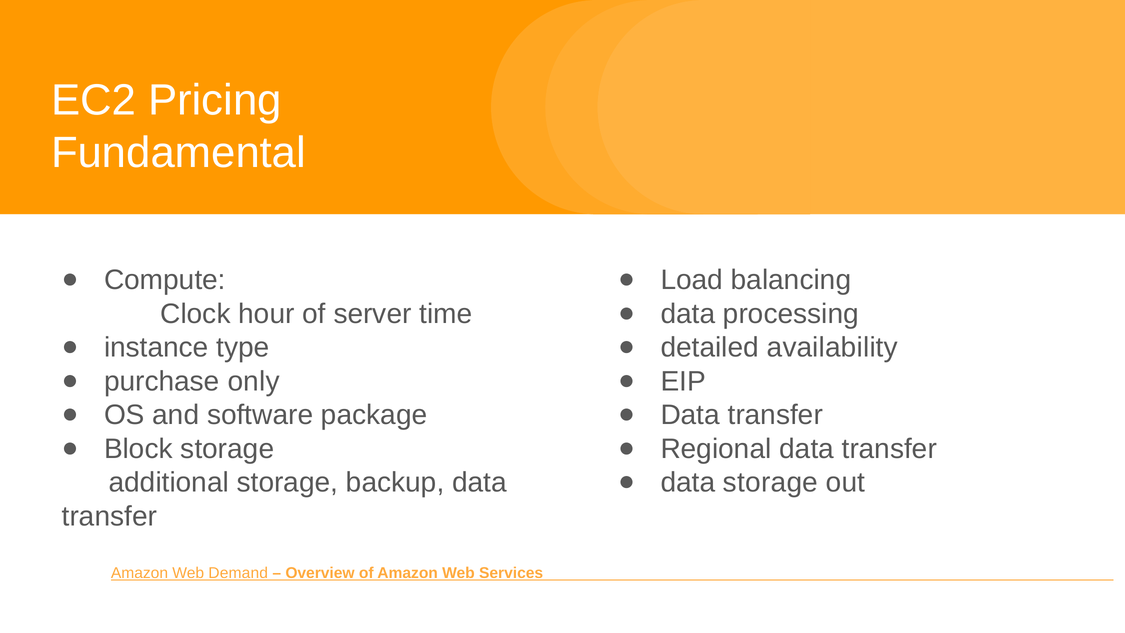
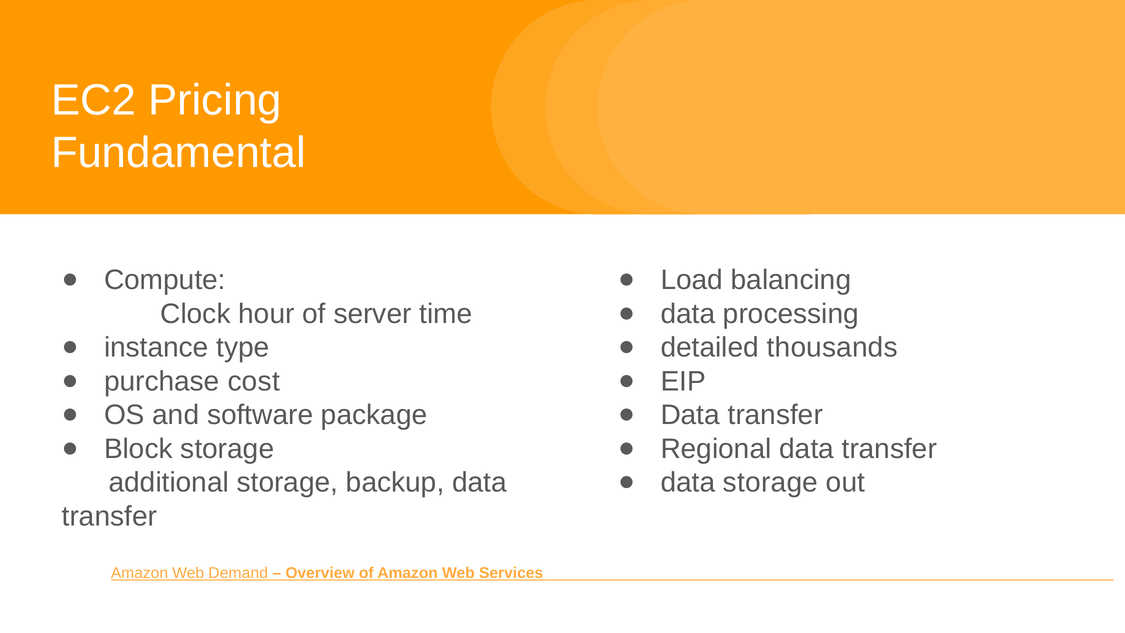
availability: availability -> thousands (832, 348)
only: only -> cost (254, 381)
